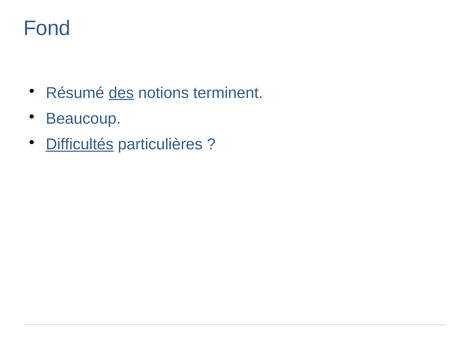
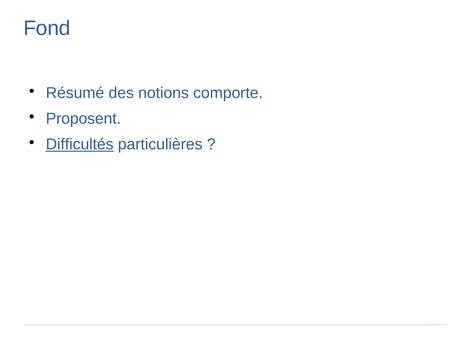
des underline: present -> none (121, 93)
terminent: terminent -> comporte (228, 93)
Beaucoup: Beaucoup -> Proposent (83, 119)
